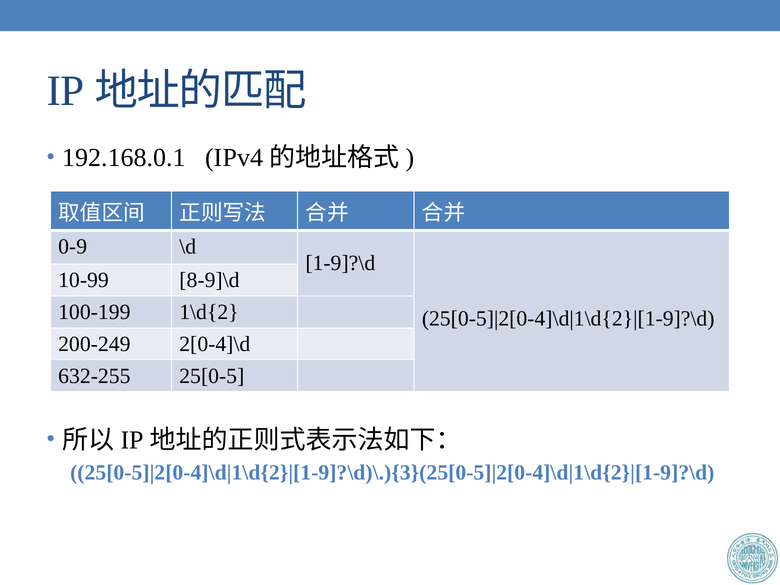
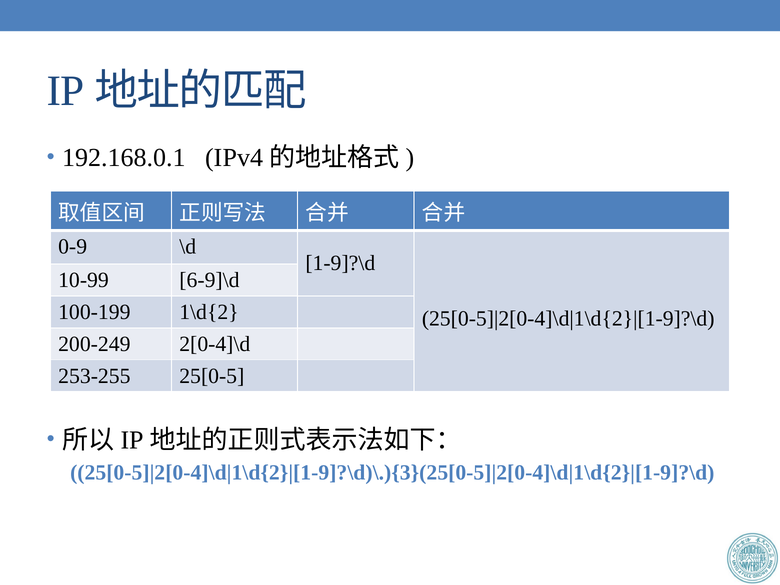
8-9]\d: 8-9]\d -> 6-9]\d (209, 280)
632-255: 632-255 -> 253-255 (94, 376)
